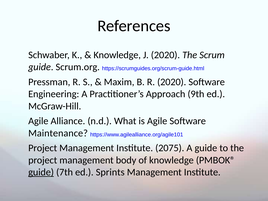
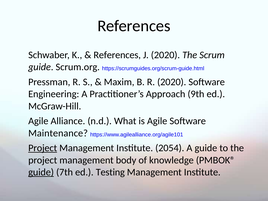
Knowledge: Knowledge -> References (117, 55)
Project underline: none -> present (43, 148)
2075: 2075 -> 2054 (170, 148)
Sprints: Sprints -> Testing (110, 172)
